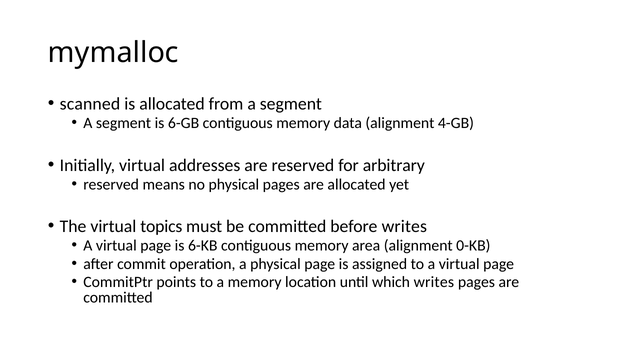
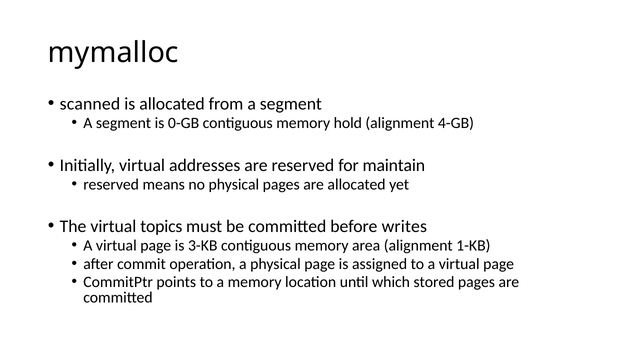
6-GB: 6-GB -> 0-GB (184, 123)
data: data -> hold (348, 123)
arbitrary: arbitrary -> maintain (394, 165)
6-KB: 6-KB -> 3-KB (203, 246)
0-KB: 0-KB -> 1-KB (473, 246)
which writes: writes -> stored (434, 282)
